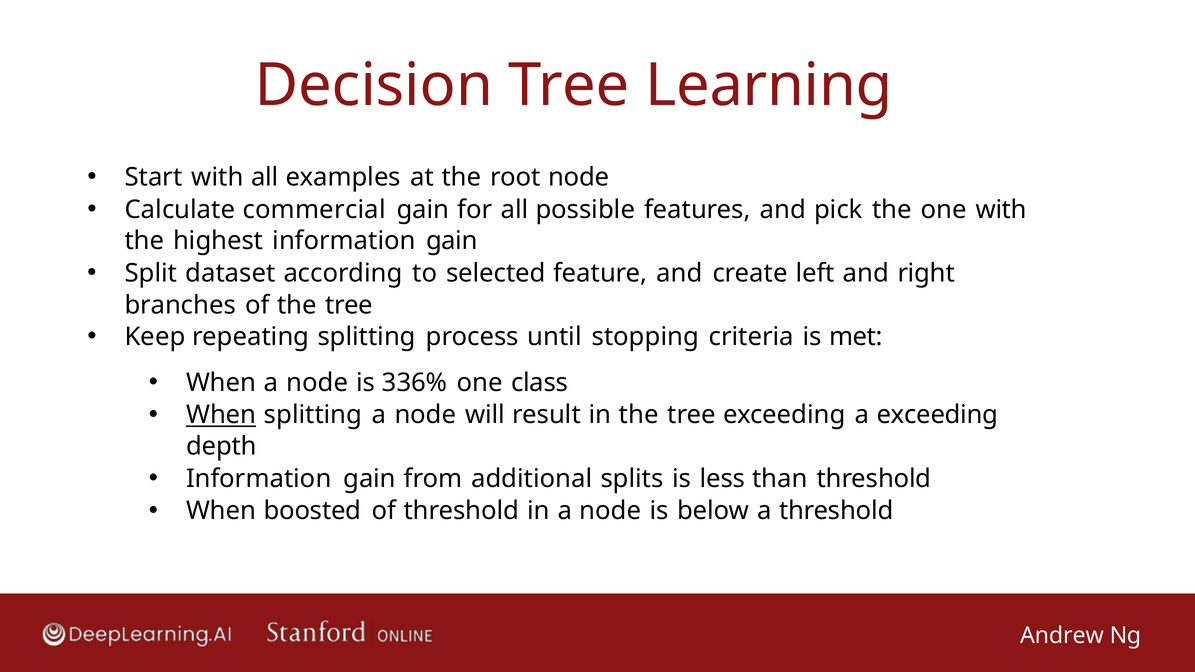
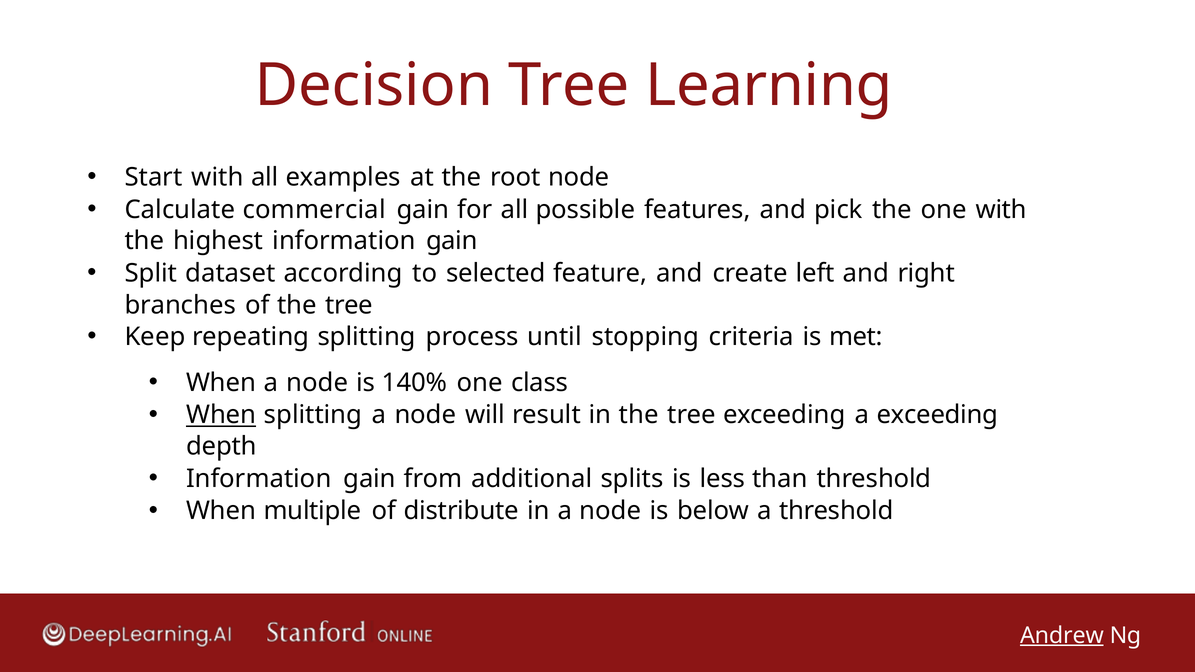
336%: 336% -> 140% (415, 383)
boosted: boosted -> multiple (312, 511)
of threshold: threshold -> distribute (461, 511)
Andrew underline: none -> present (1062, 636)
